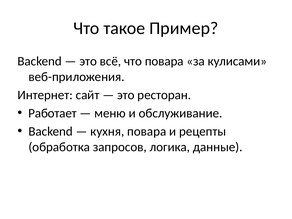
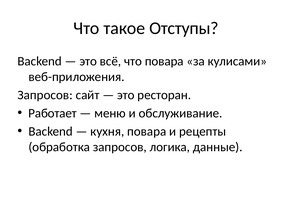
Пример: Пример -> Отступы (184, 28)
Интернет: Интернет -> Запросов (45, 95)
